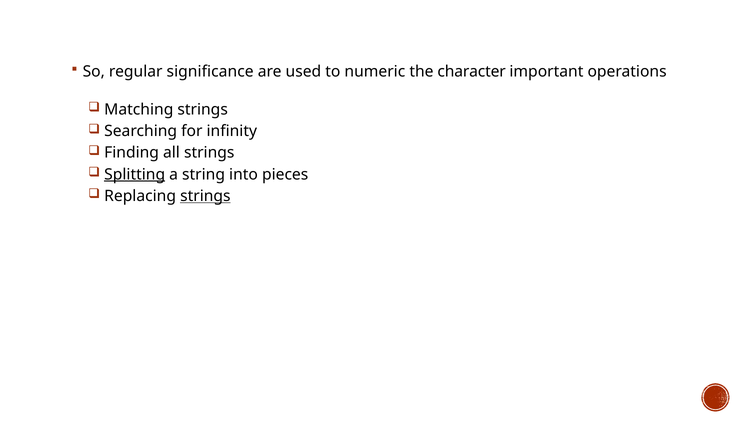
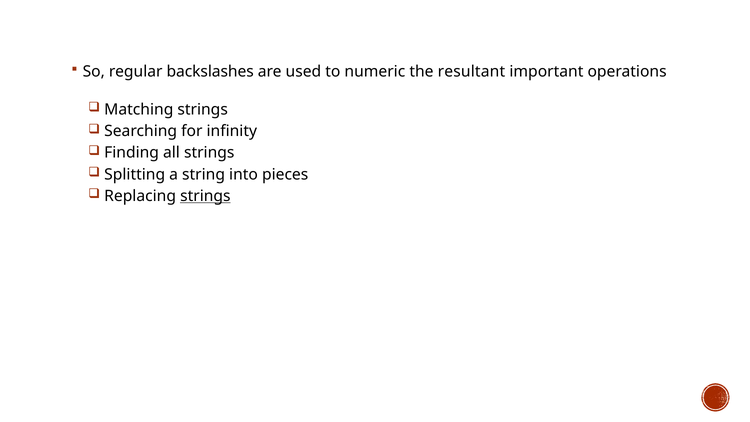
significance: significance -> backslashes (210, 71)
character: character -> resultant (471, 71)
Splitting underline: present -> none (135, 174)
